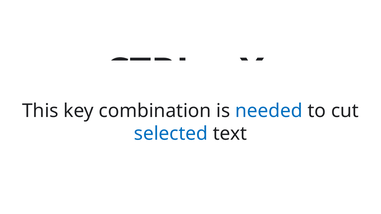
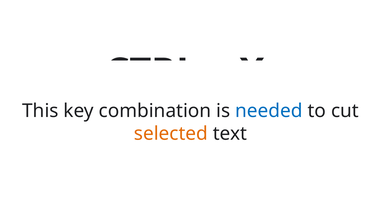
selected colour: blue -> orange (171, 134)
